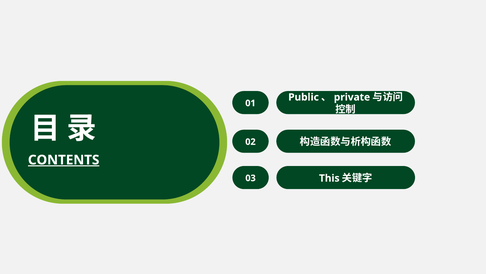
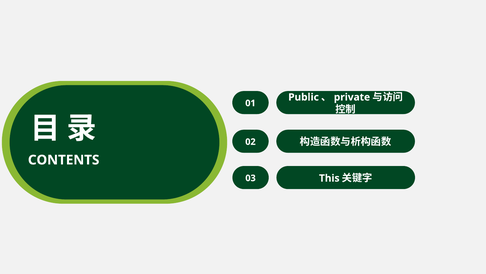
CONTENTS underline: present -> none (64, 160)
